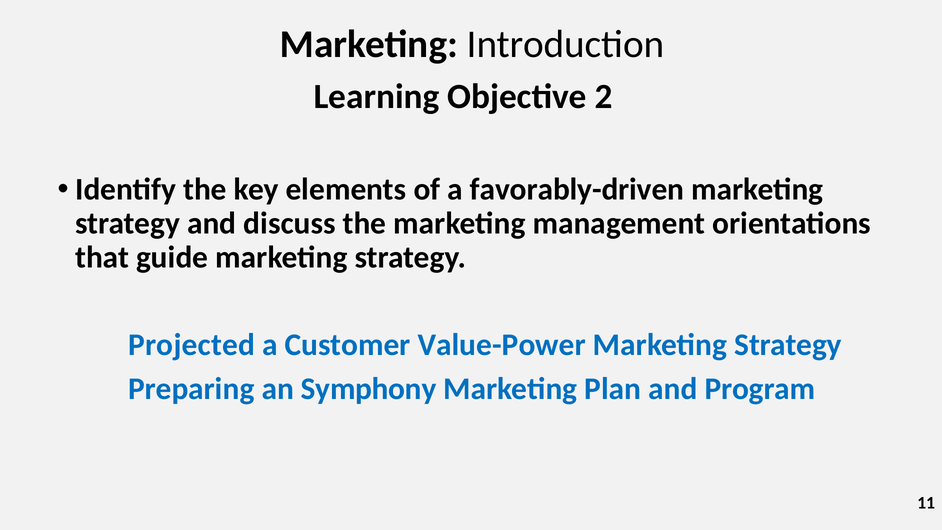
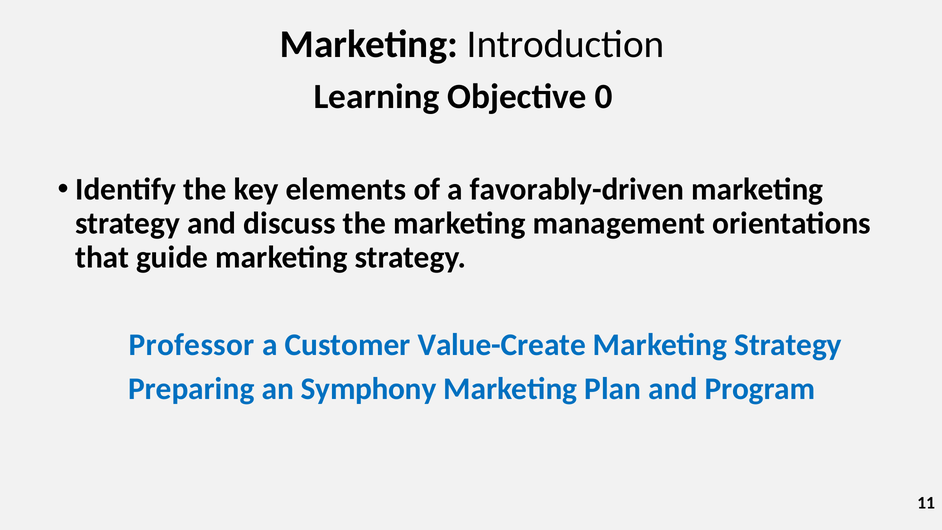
2: 2 -> 0 (603, 96)
Projected: Projected -> Professor (192, 345)
Value-Power: Value-Power -> Value-Create (502, 345)
